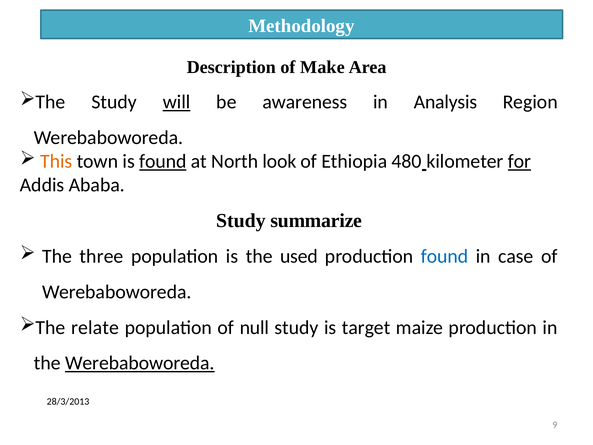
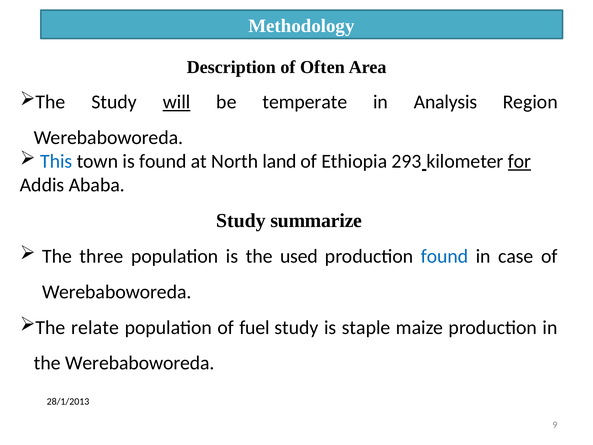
Make: Make -> Often (323, 67)
awareness: awareness -> temperate (305, 102)
This colour: orange -> blue (56, 161)
found underline: present -> none (163, 161)
look: look -> land (280, 161)
480: 480 -> 293 (407, 161)
null: null -> fuel (254, 327)
target: target -> staple (366, 327)
Werebaboworeda underline: present -> none (140, 363)
28/3/2013: 28/3/2013 -> 28/1/2013 (68, 401)
